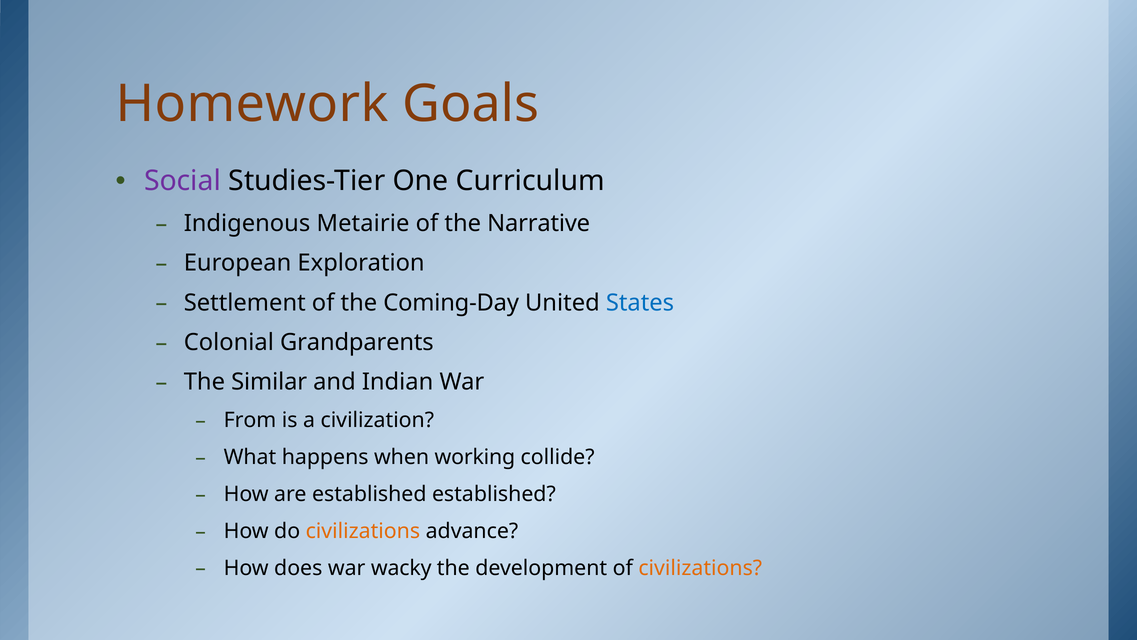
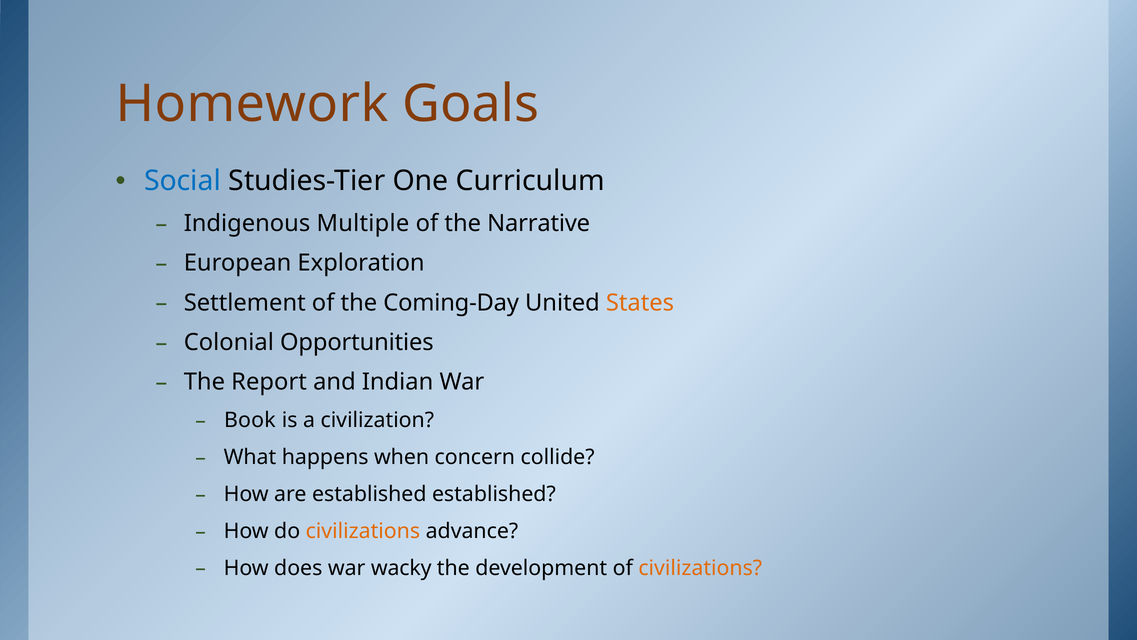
Social colour: purple -> blue (183, 181)
Metairie: Metairie -> Multiple (363, 223)
States colour: blue -> orange (640, 303)
Grandparents: Grandparents -> Opportunities (357, 342)
Similar: Similar -> Report (269, 382)
From: From -> Book (250, 420)
working: working -> concern (475, 457)
